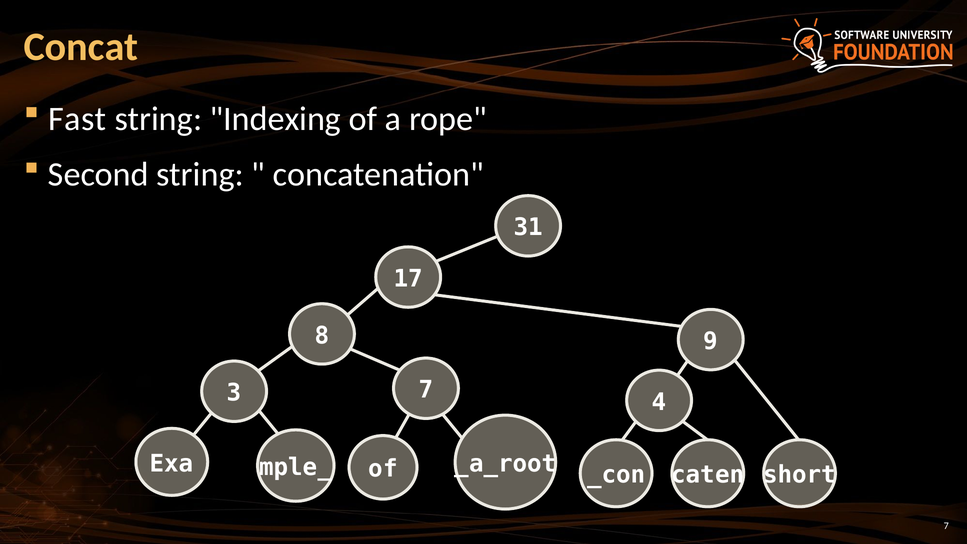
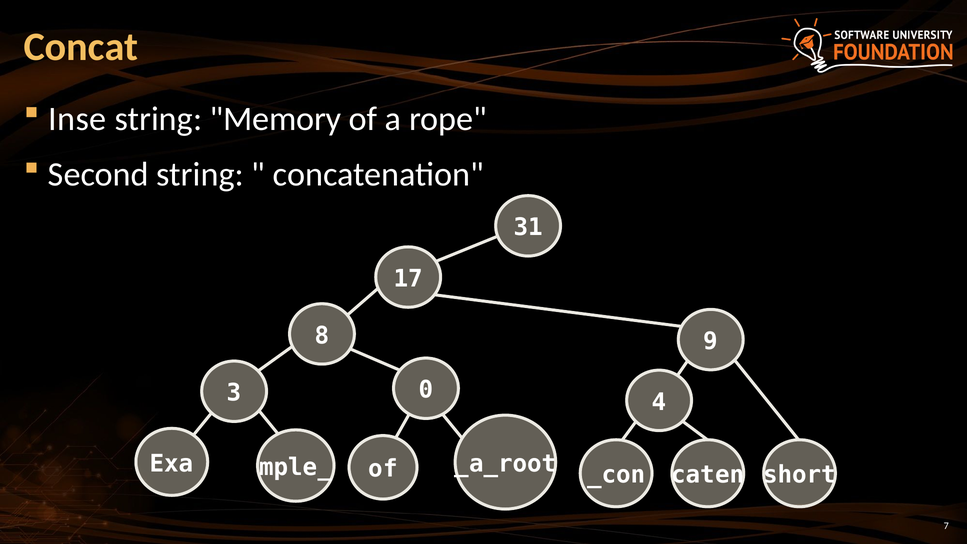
Fast: Fast -> Inse (77, 119)
Indexing: Indexing -> Memory (276, 119)
3 7: 7 -> 0 (426, 390)
